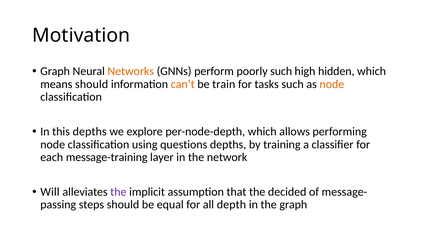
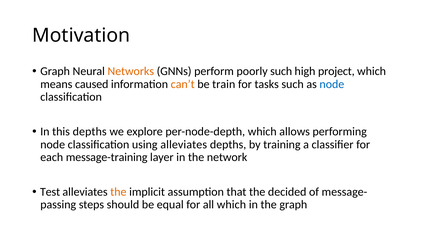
hidden: hidden -> project (336, 71)
means should: should -> caused (92, 84)
node colour: orange -> blue (332, 84)
using questions: questions -> alleviates (184, 145)
Will: Will -> Test (50, 192)
the colour: purple -> orange (118, 192)
all depth: depth -> which (231, 205)
